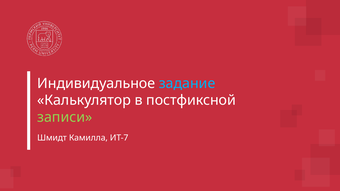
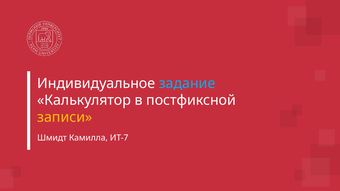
записи colour: light green -> yellow (65, 117)
